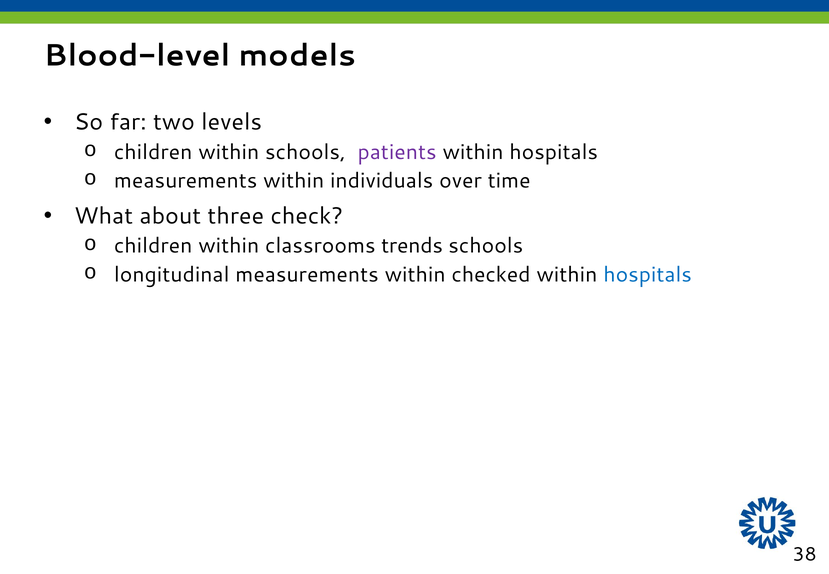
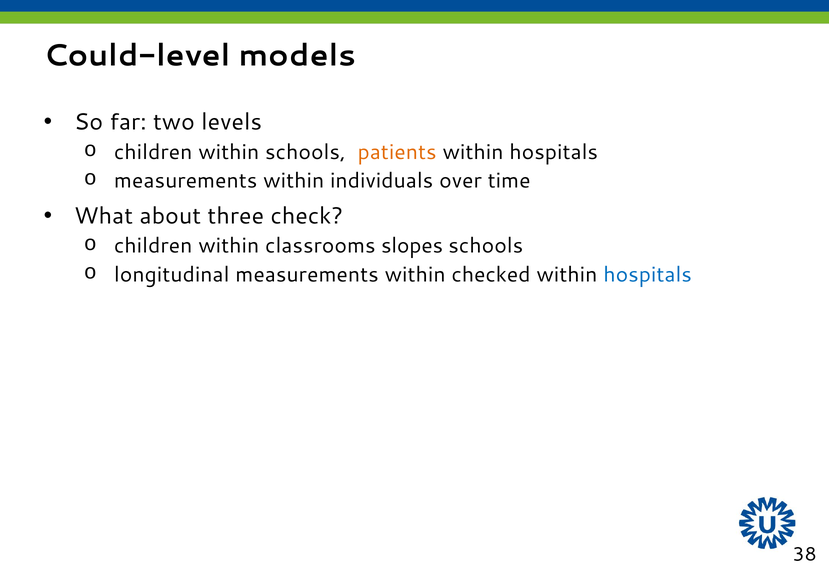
Blood-level: Blood-level -> Could-level (137, 56)
patients colour: purple -> orange (397, 152)
trends: trends -> slopes (412, 246)
